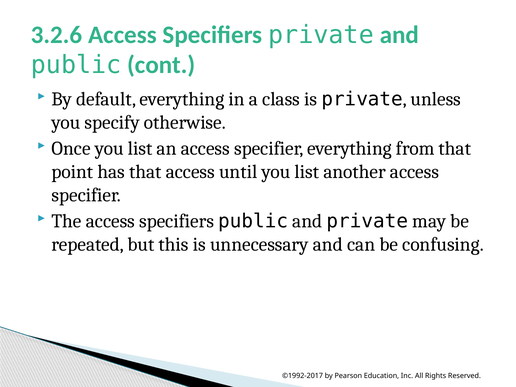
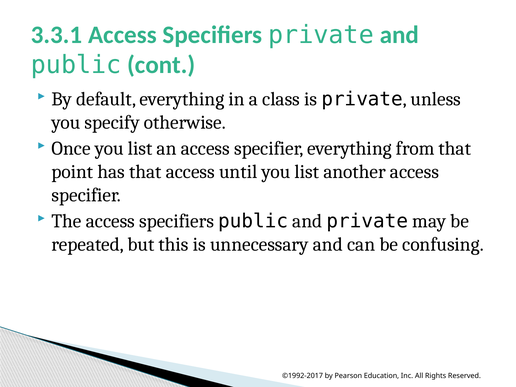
3.2.6: 3.2.6 -> 3.3.1 (57, 35)
